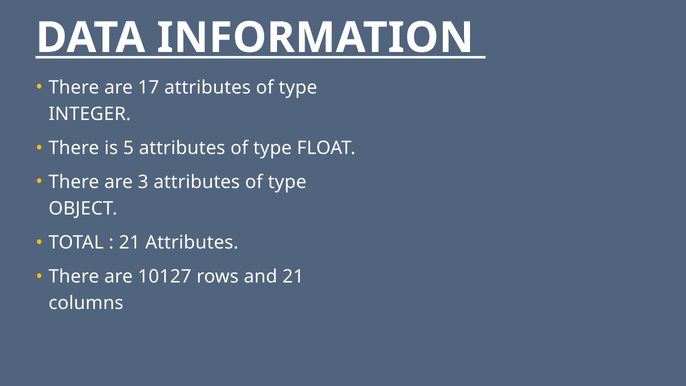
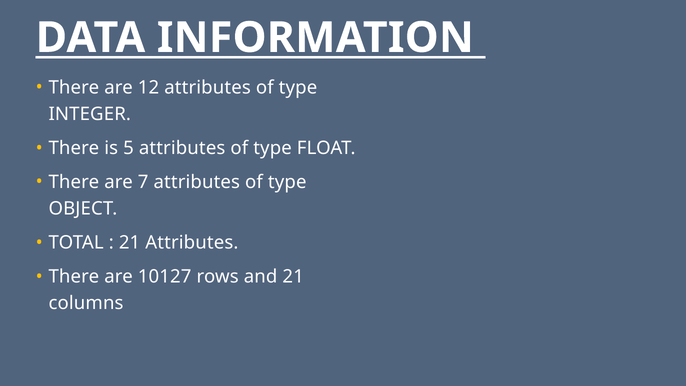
17: 17 -> 12 (148, 87)
3: 3 -> 7 (143, 182)
